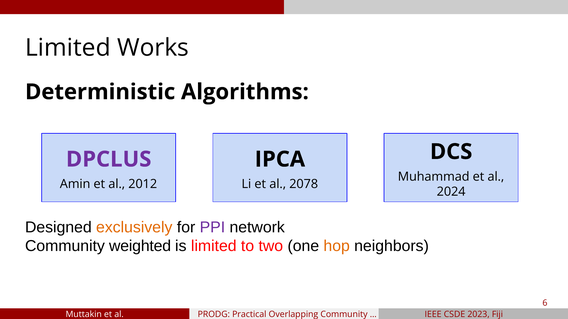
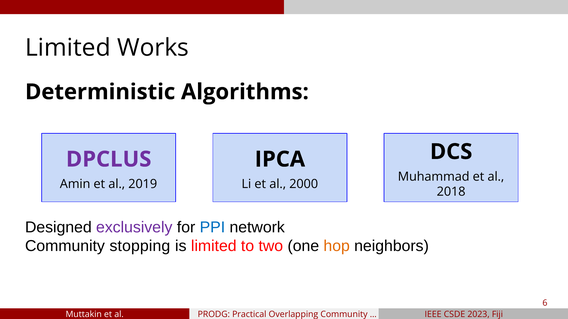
2012: 2012 -> 2019 (143, 184)
2078: 2078 -> 2000 (304, 184)
2024: 2024 -> 2018 (451, 192)
exclusively colour: orange -> purple (134, 228)
PPI colour: purple -> blue (212, 228)
weighted: weighted -> stopping (140, 247)
